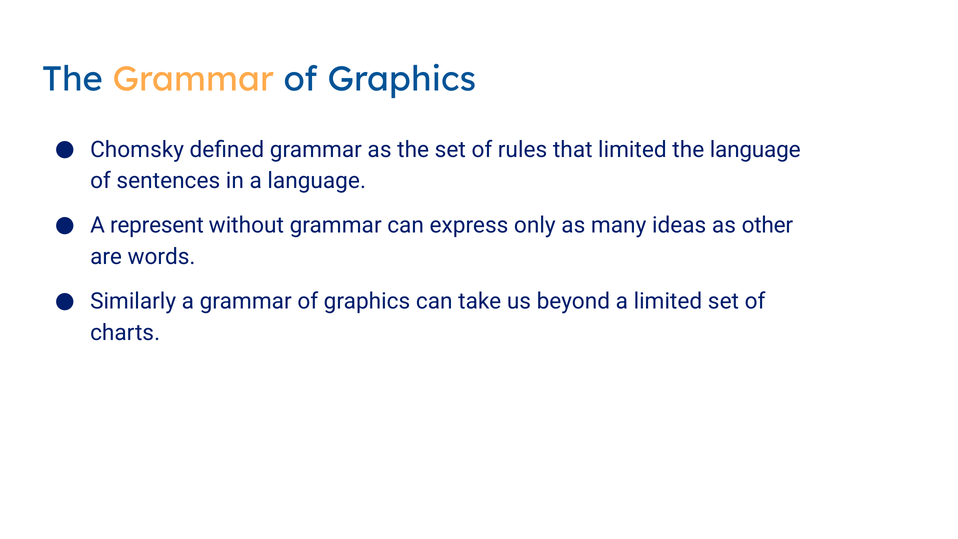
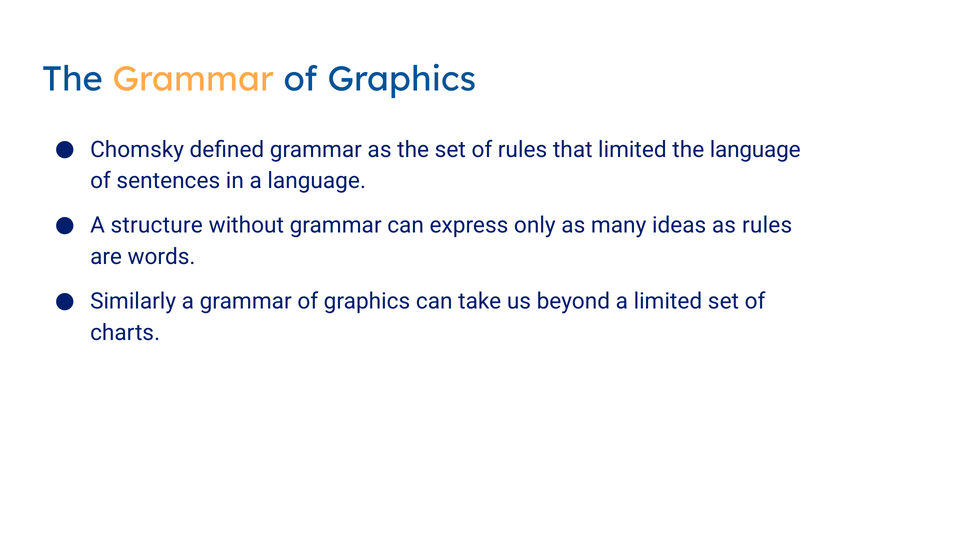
represent: represent -> structure (157, 225)
as other: other -> rules (767, 225)
